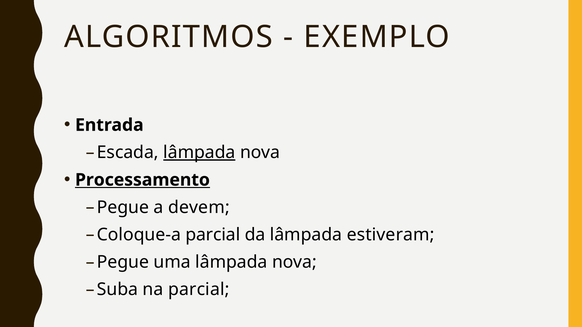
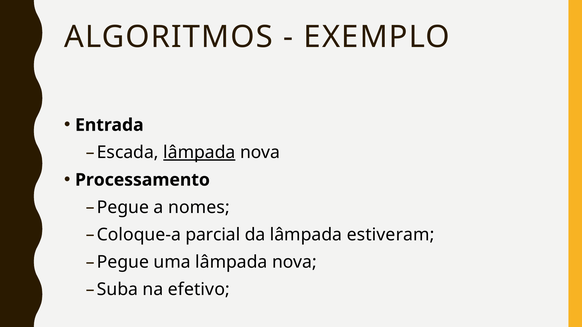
Processamento underline: present -> none (142, 180)
devem: devem -> nomes (199, 208)
na parcial: parcial -> efetivo (199, 290)
